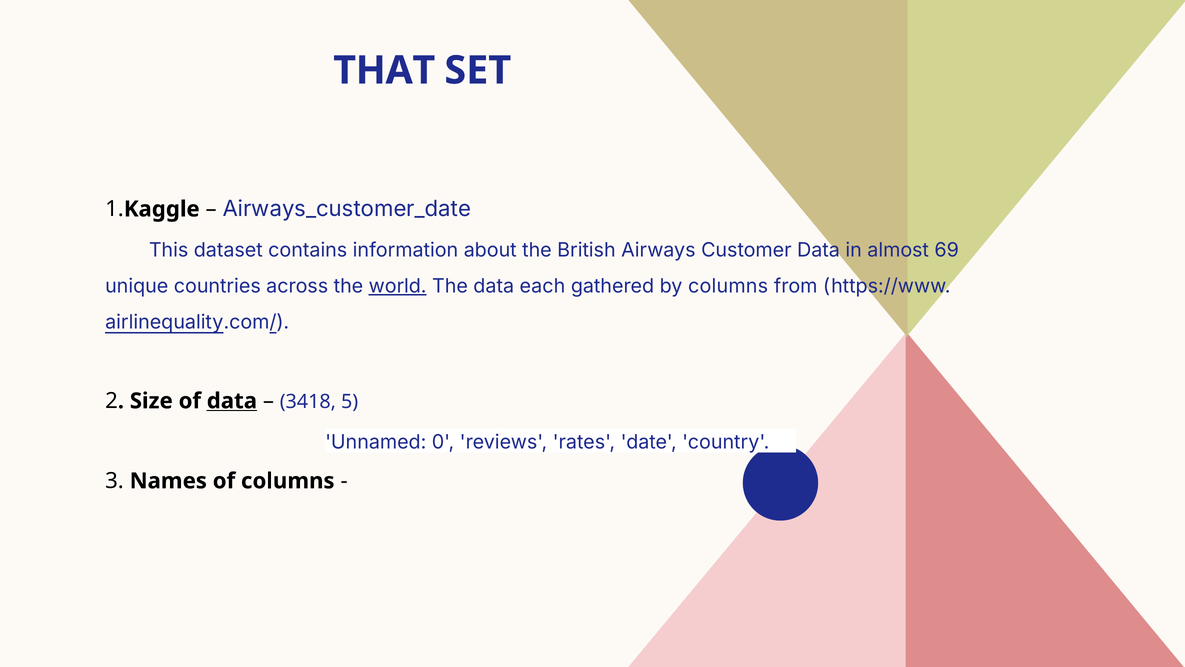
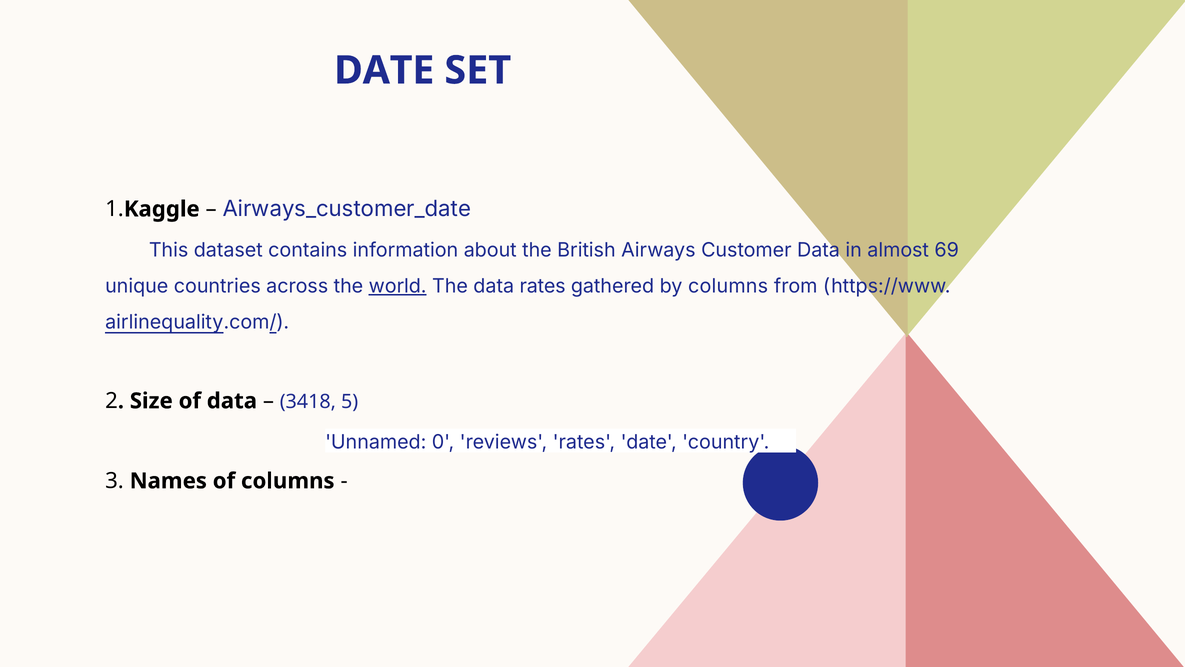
THAT: THAT -> DATE (384, 70)
data each: each -> rates (543, 286)
data underline: present -> none (232, 401)
